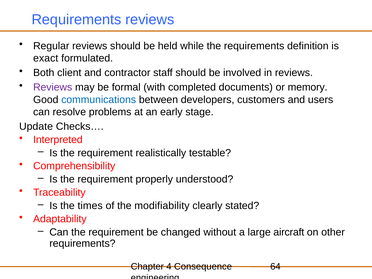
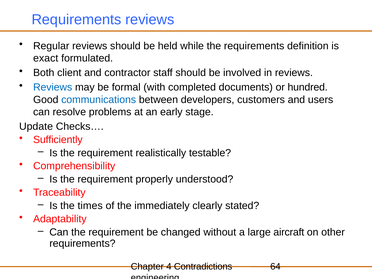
Reviews colour: purple -> blue (53, 87)
memory: memory -> hundred (308, 87)
Interpreted: Interpreted -> Sufficiently (58, 140)
modifiability: modifiability -> immediately (162, 206)
Consequence: Consequence -> Contradictions (203, 267)
